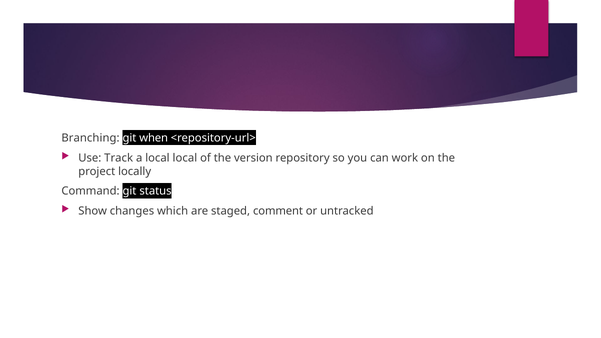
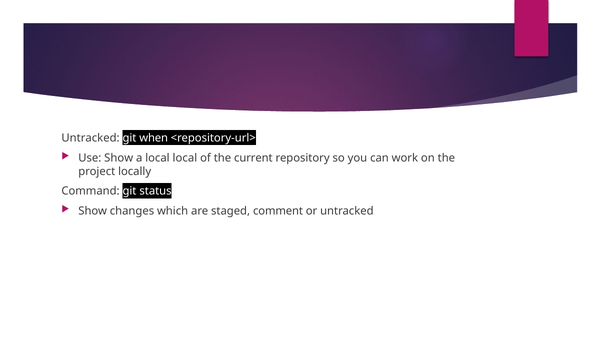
Branching: Branching -> Untracked (91, 138)
Use Track: Track -> Show (119, 158)
version: version -> current (253, 158)
